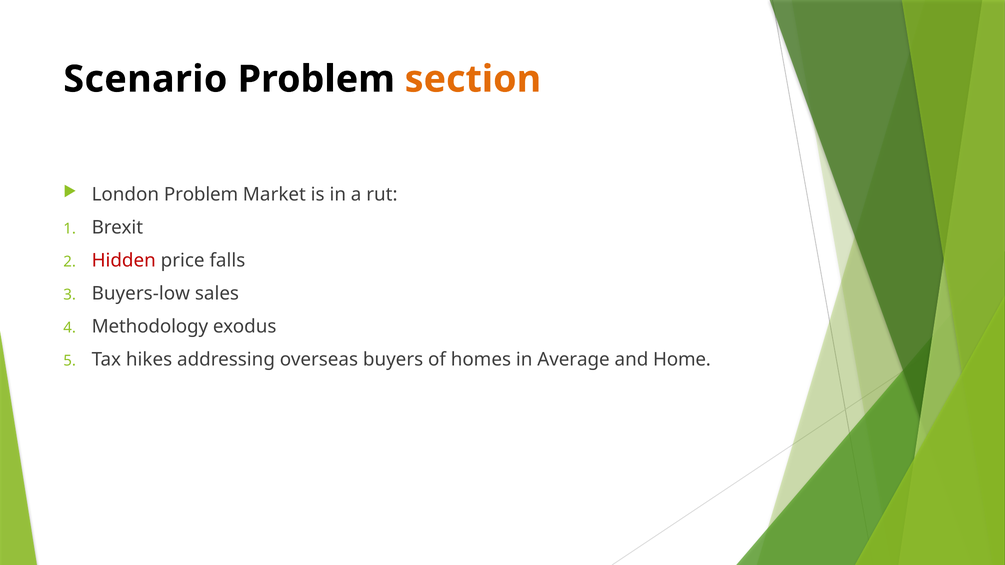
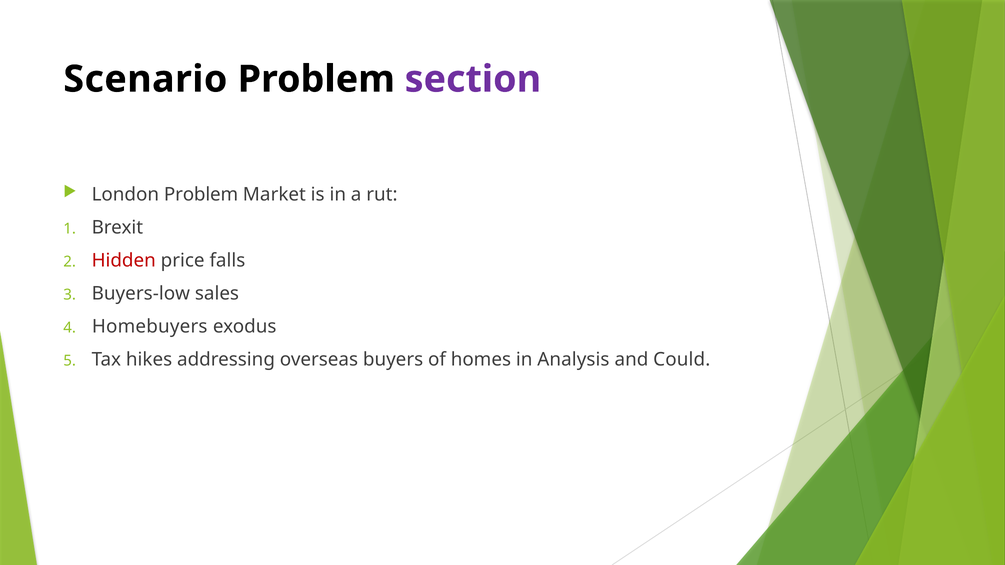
section colour: orange -> purple (473, 79)
Methodology: Methodology -> Homebuyers (150, 327)
Average: Average -> Analysis (573, 360)
Home: Home -> Could (682, 360)
